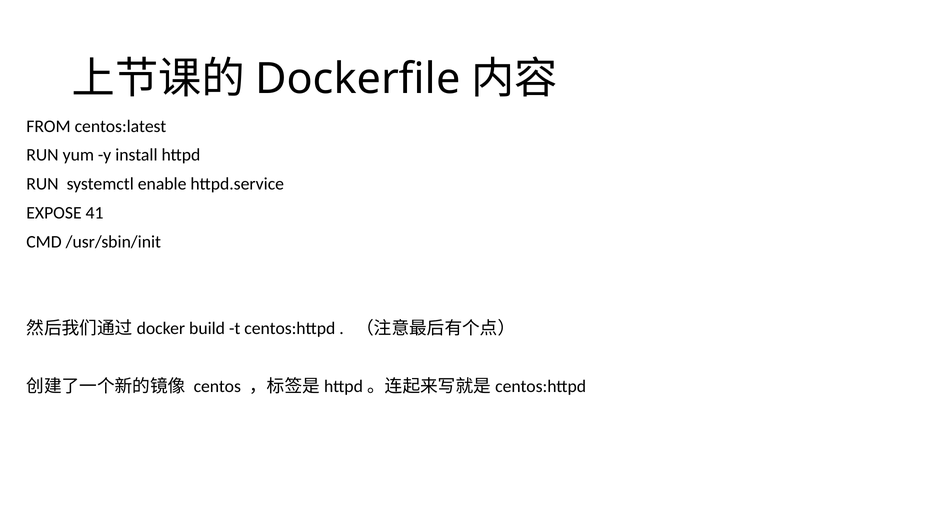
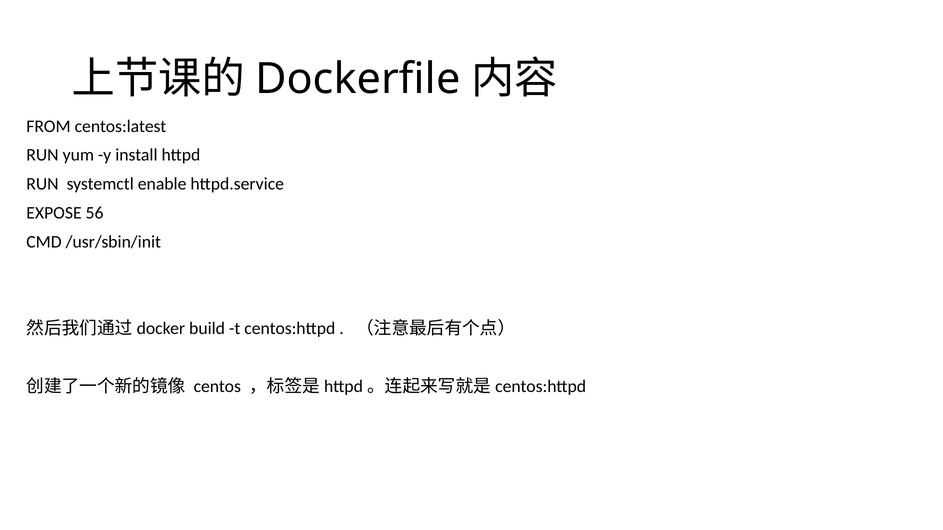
41: 41 -> 56 (95, 213)
